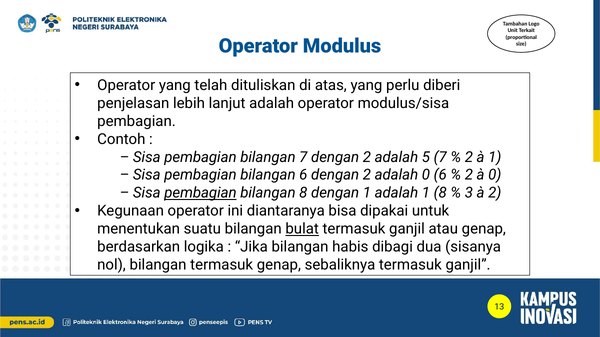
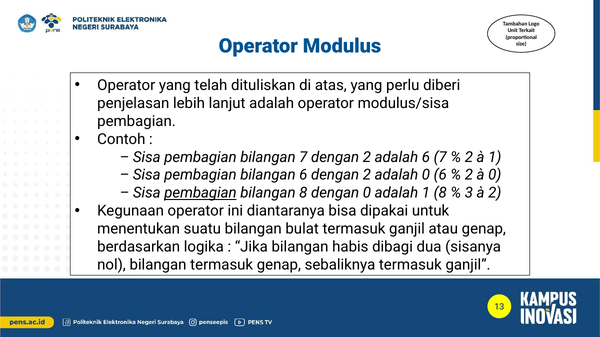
adalah 5: 5 -> 6 (426, 157)
dengan 1: 1 -> 0 (367, 193)
bulat underline: present -> none (302, 229)
